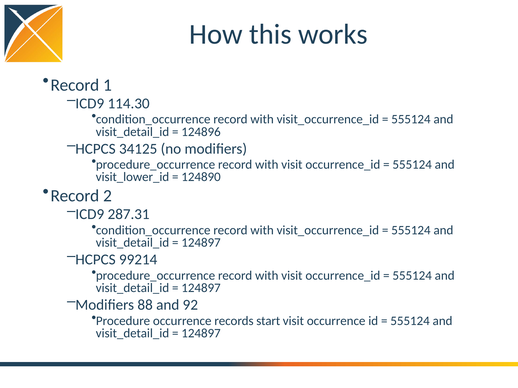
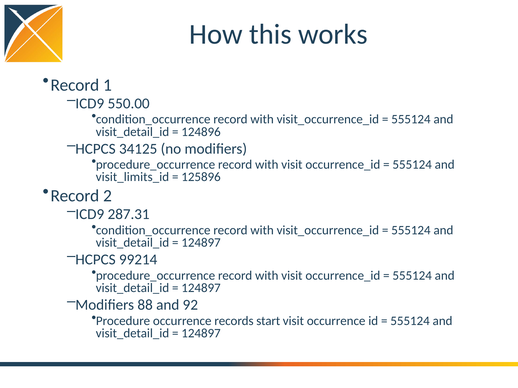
114.30: 114.30 -> 550.00 (129, 104)
visit_lower_id: visit_lower_id -> visit_limits_id (132, 177)
124890: 124890 -> 125896 (201, 177)
